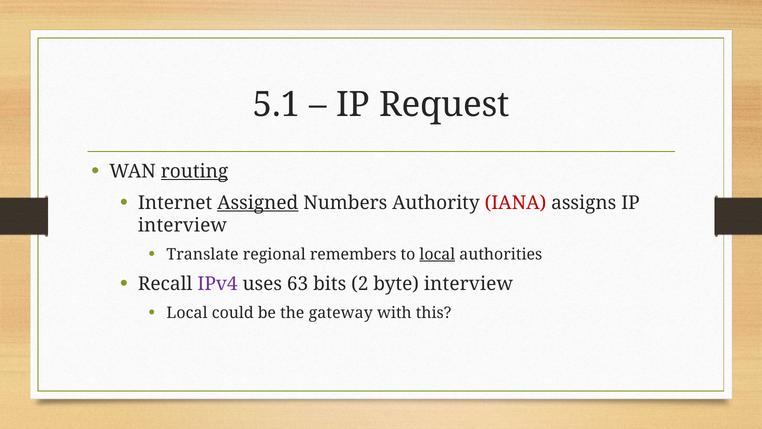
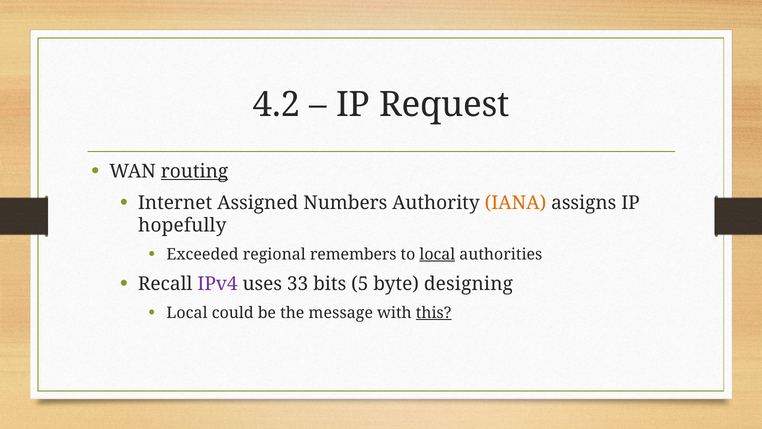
5.1: 5.1 -> 4.2 (277, 105)
Assigned underline: present -> none (258, 203)
IANA colour: red -> orange (515, 203)
interview: interview -> hopefully (182, 225)
Translate: Translate -> Exceeded (203, 254)
63: 63 -> 33 (298, 284)
2: 2 -> 5 (360, 284)
byte interview: interview -> designing (468, 284)
gateway: gateway -> message (341, 313)
this underline: none -> present (434, 313)
